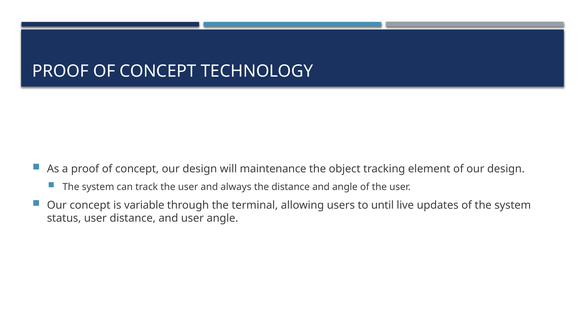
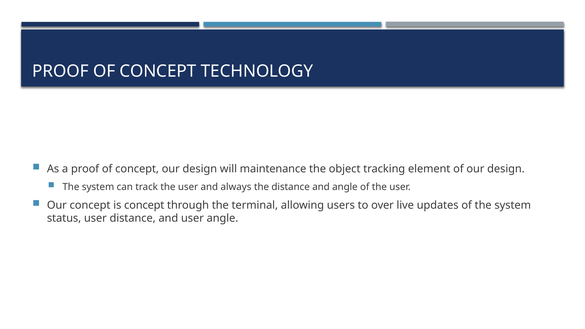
is variable: variable -> concept (144, 205)
until: until -> over (382, 205)
